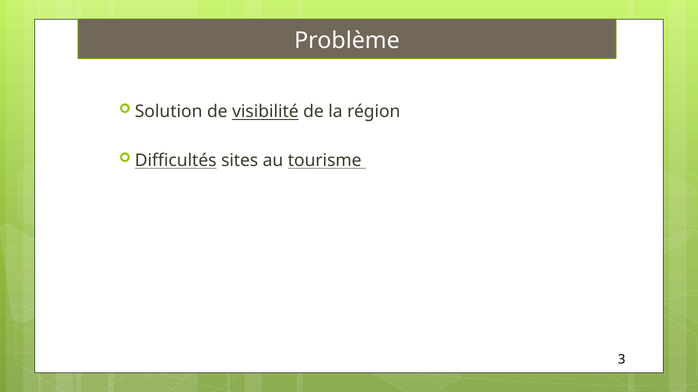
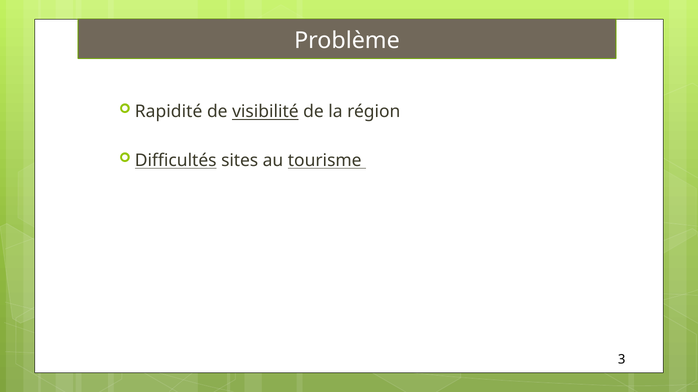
Solution: Solution -> Rapidité (169, 112)
